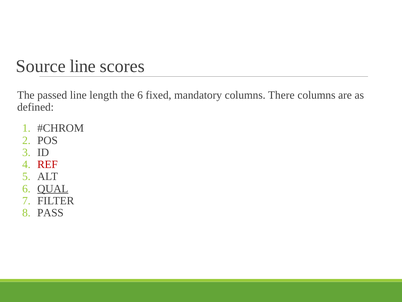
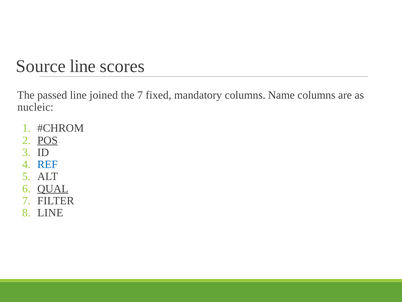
length: length -> joined (104, 95)
the 6: 6 -> 7 (140, 95)
There: There -> Name (281, 95)
defined: defined -> nucleic (35, 107)
POS underline: none -> present (48, 140)
REF colour: red -> blue (48, 164)
8 PASS: PASS -> LINE (50, 212)
